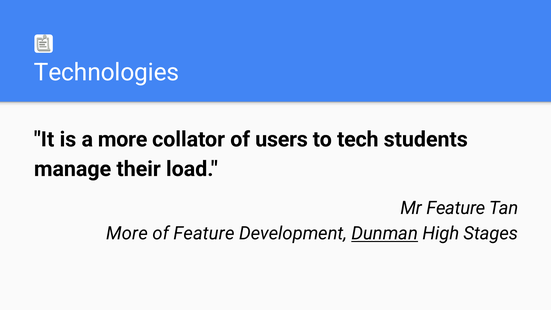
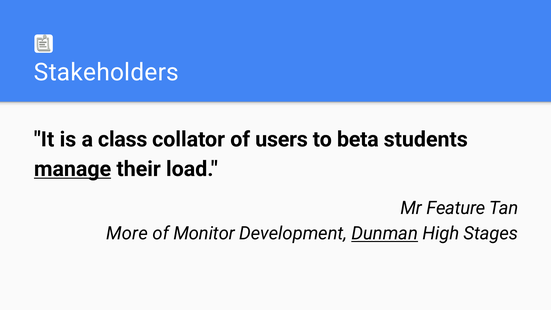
Technologies: Technologies -> Stakeholders (106, 72)
a more: more -> class (123, 139)
tech: tech -> beta (358, 139)
manage underline: none -> present (73, 169)
of Feature: Feature -> Monitor (204, 233)
